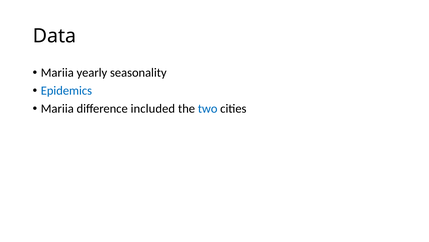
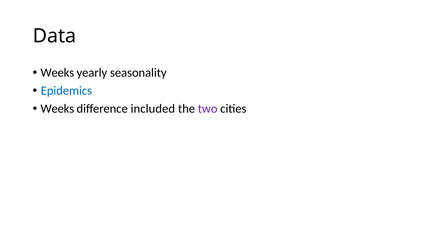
Mariia: Mariia -> Weeks (57, 73)
Mariia: Mariia -> Weeks (57, 109)
two colour: blue -> purple (208, 109)
